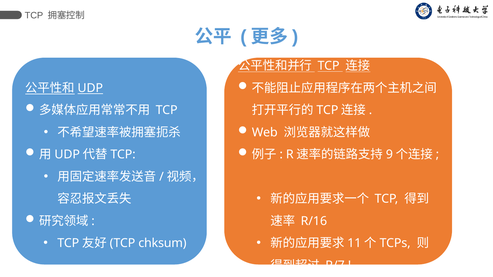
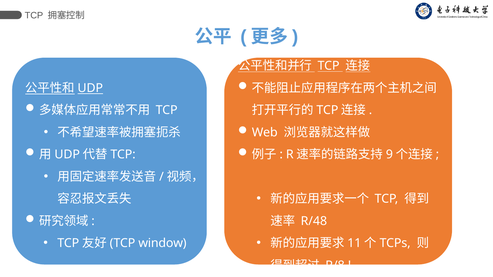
R/16: R/16 -> R/48 (314, 221)
chksum: chksum -> window (162, 243)
R/7: R/7 -> R/8 (335, 266)
